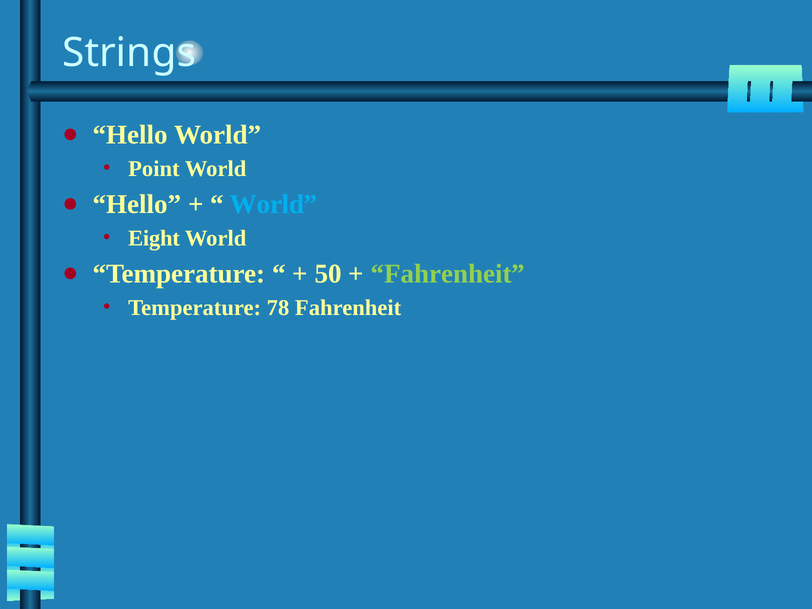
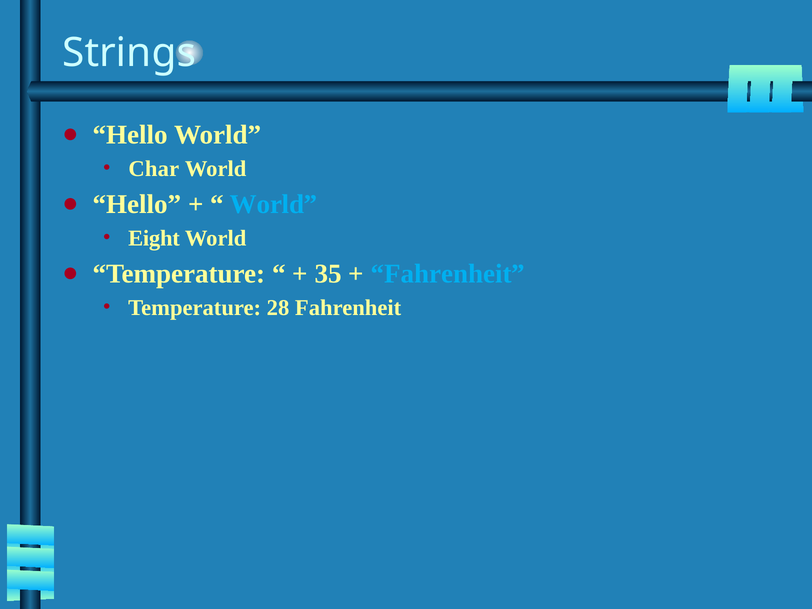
Point: Point -> Char (154, 169)
50: 50 -> 35 (328, 274)
Fahrenheit colour: light green -> light blue (448, 274)
78: 78 -> 28 (278, 308)
